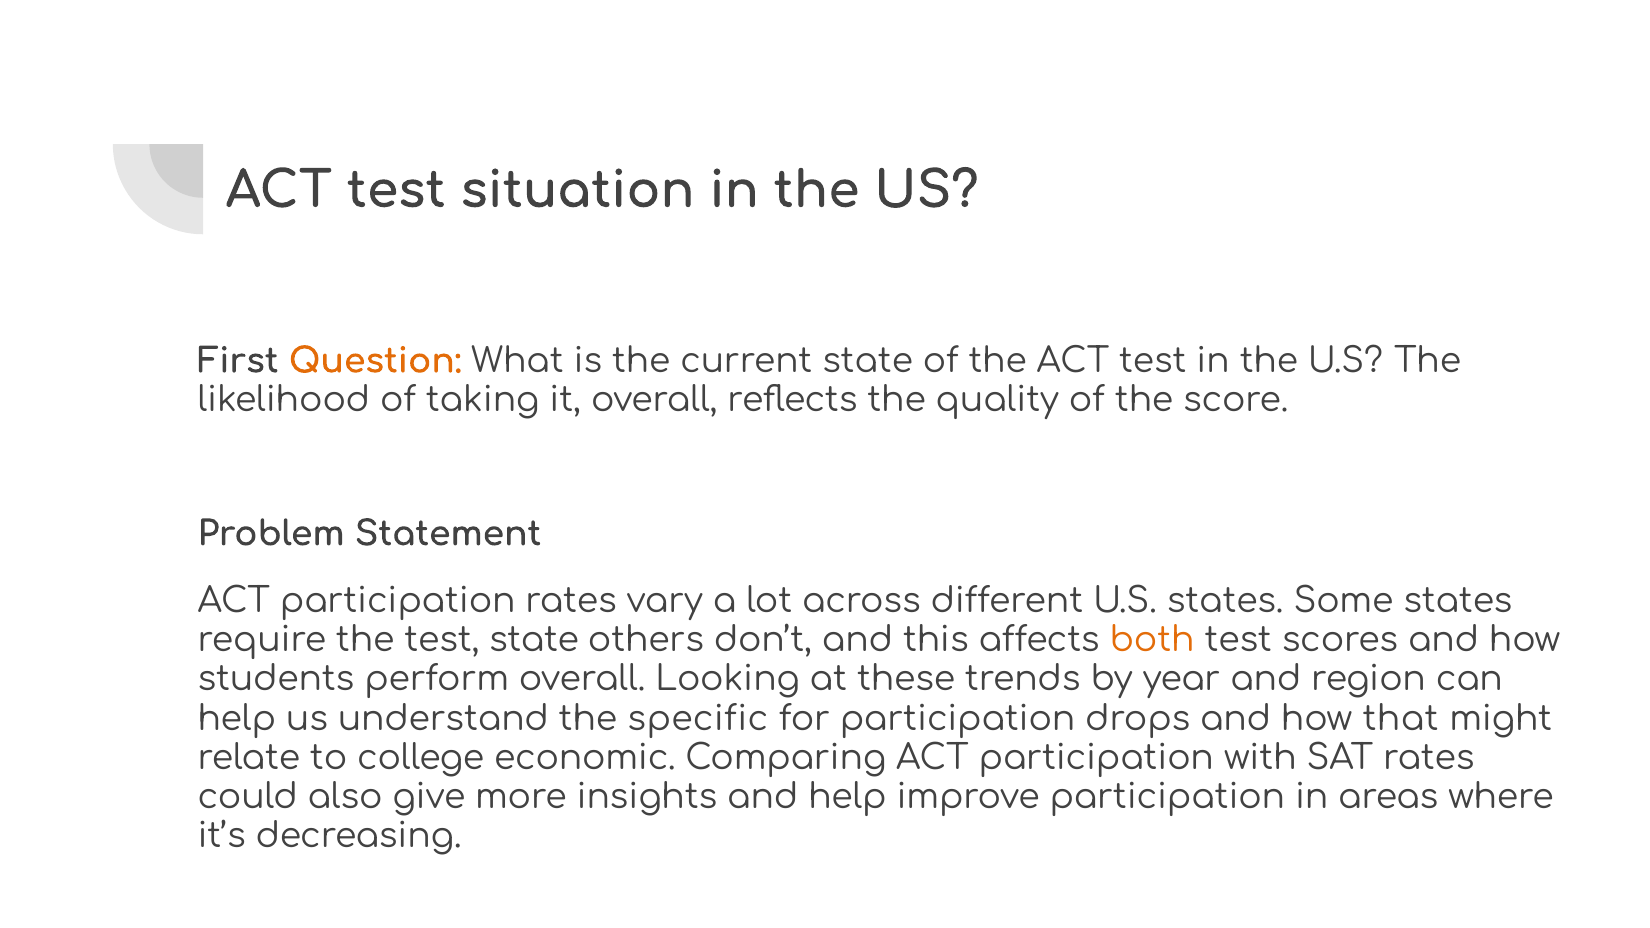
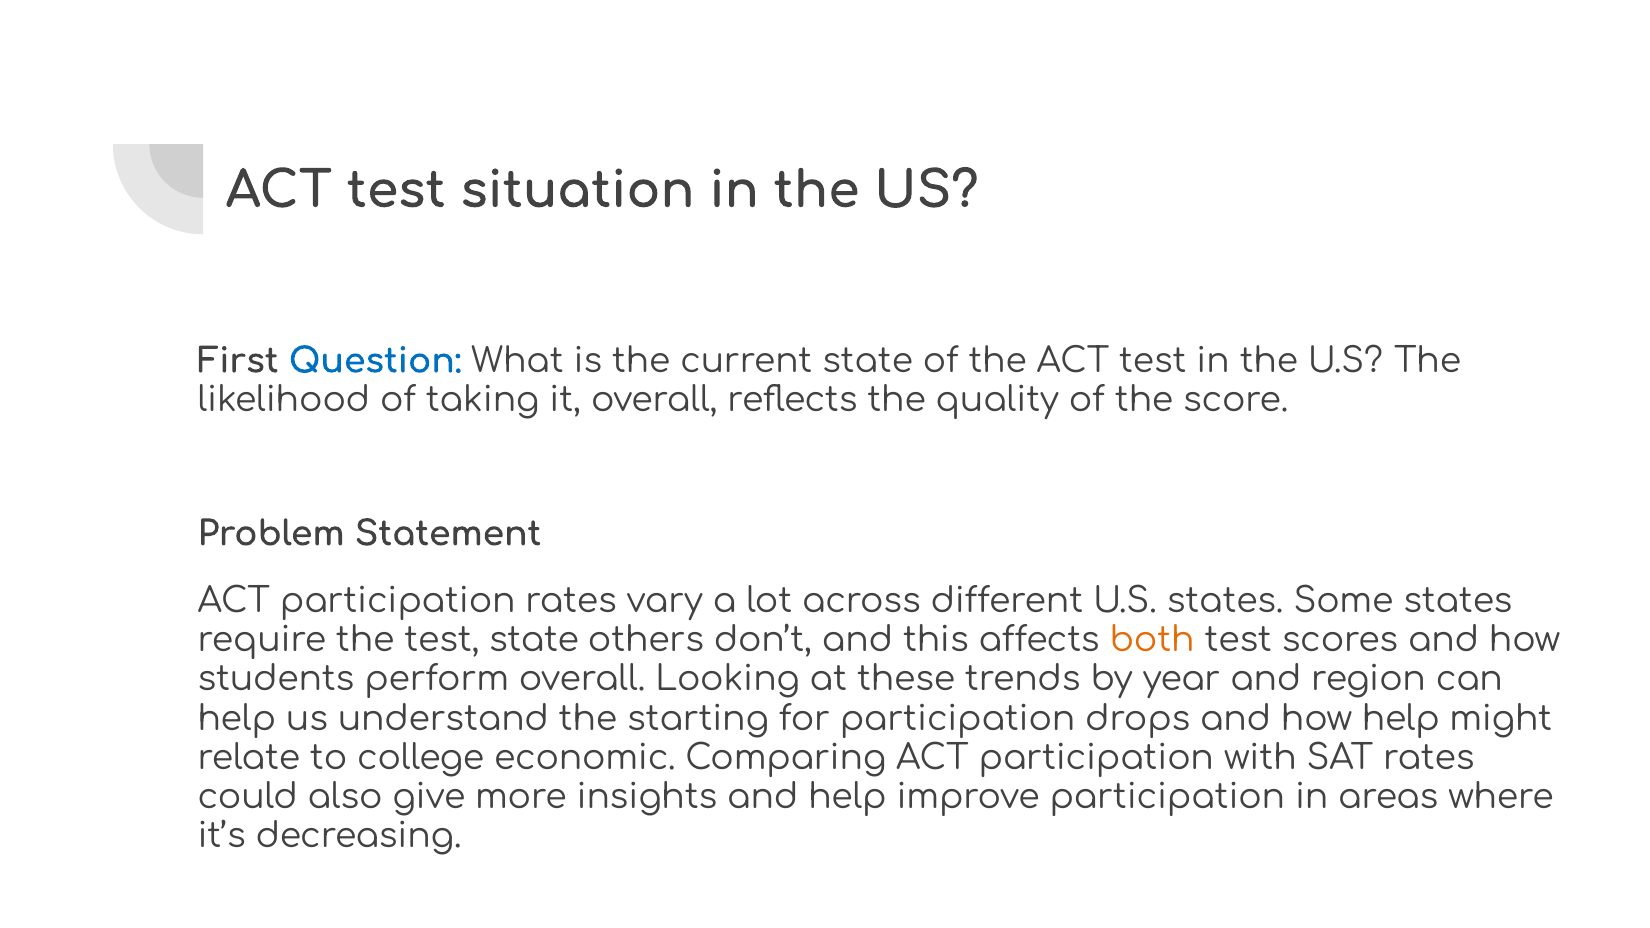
Question colour: orange -> blue (375, 361)
specific: specific -> starting (698, 719)
how that: that -> help (1401, 719)
